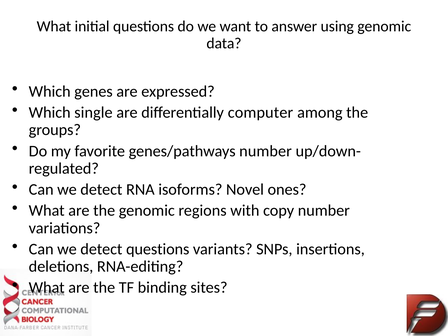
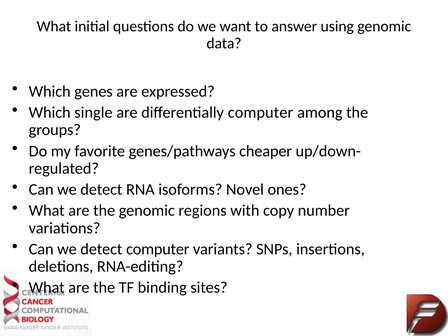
genes/pathways number: number -> cheaper (266, 151)
detect questions: questions -> computer (158, 249)
